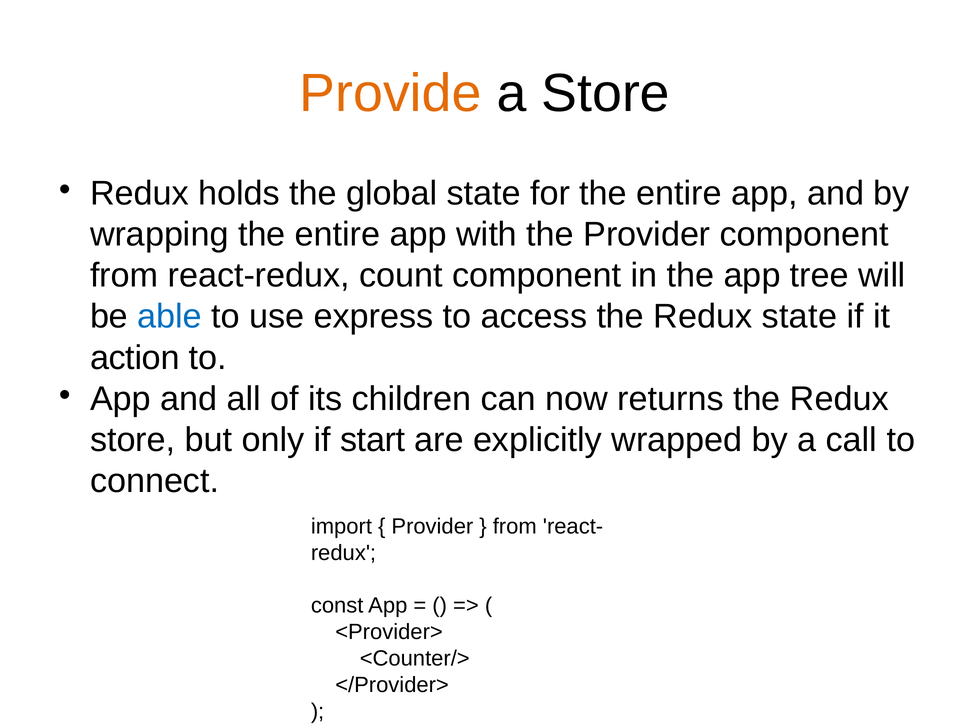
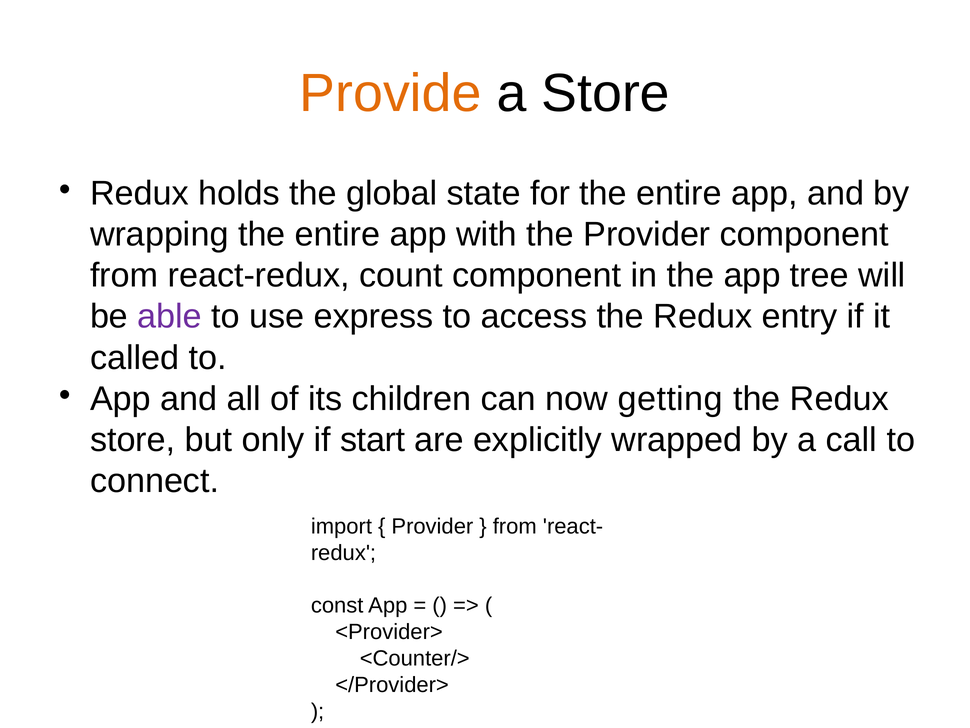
able colour: blue -> purple (170, 316)
Redux state: state -> entry (800, 316)
action: action -> called (135, 357)
returns: returns -> getting (670, 399)
